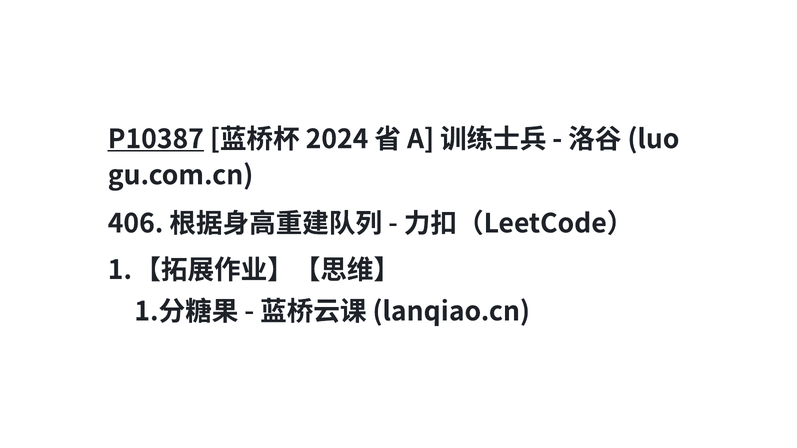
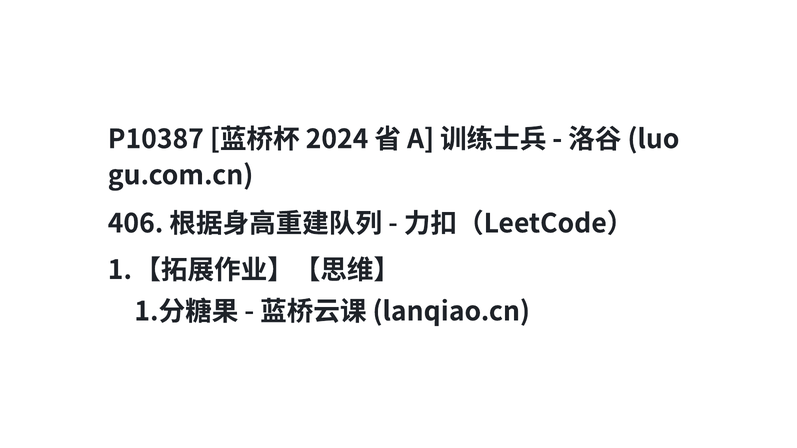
P10387 underline: present -> none (156, 139)
